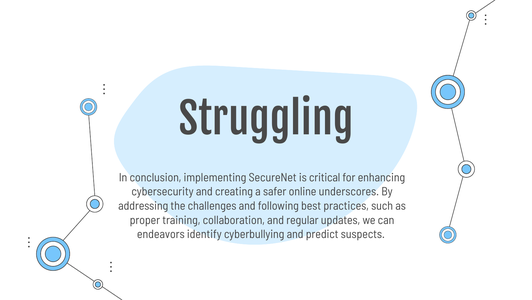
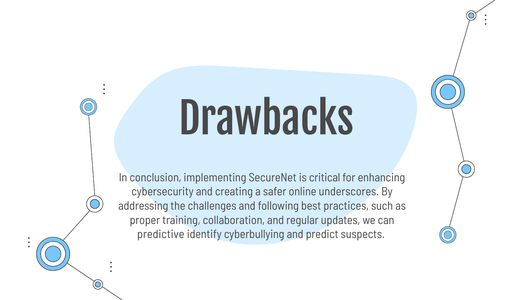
Struggling: Struggling -> Drawbacks (266, 120)
endeavors: endeavors -> predictive (161, 234)
